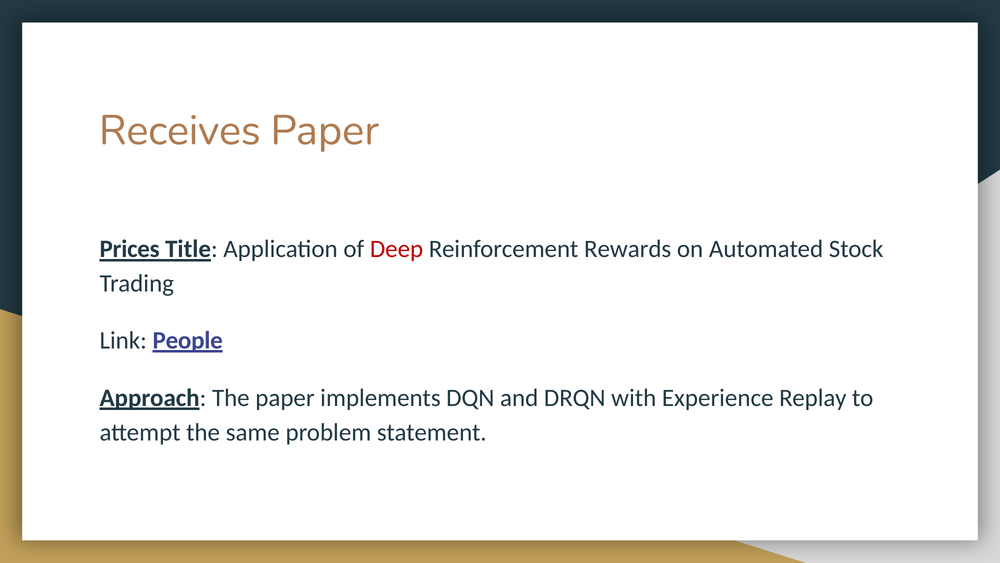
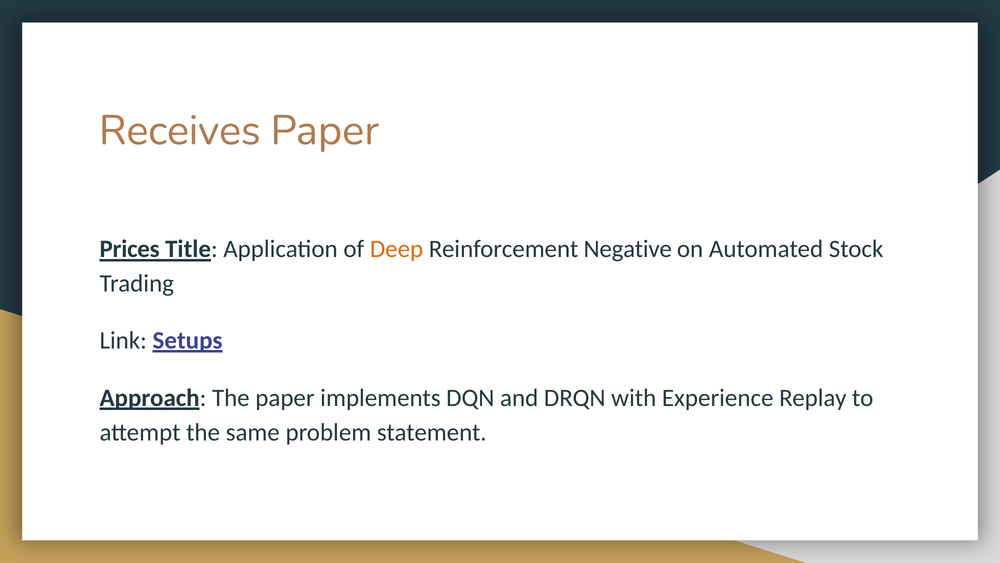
Deep colour: red -> orange (397, 249)
Rewards: Rewards -> Negative (628, 249)
People: People -> Setups (188, 340)
